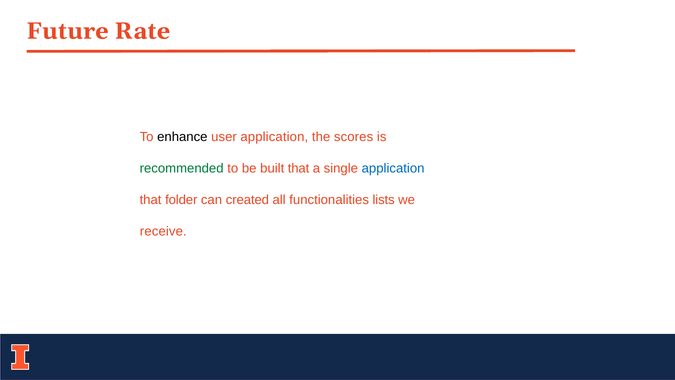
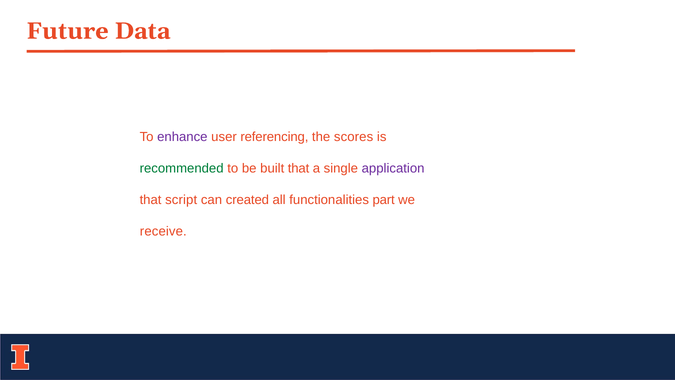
Rate: Rate -> Data (143, 31)
enhance colour: black -> purple (182, 137)
user application: application -> referencing (274, 137)
application colour: blue -> purple (393, 168)
folder: folder -> script (181, 200)
lists: lists -> part (384, 200)
